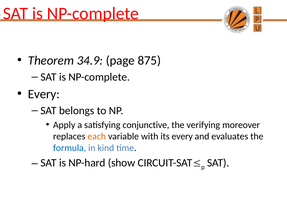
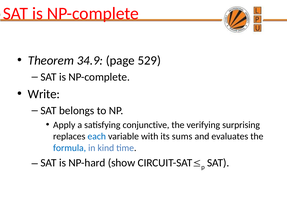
875: 875 -> 529 (149, 60)
Every: Every -> Write (44, 94)
moreover: moreover -> surprising (241, 124)
each colour: orange -> blue (97, 136)
its every: every -> sums (182, 136)
